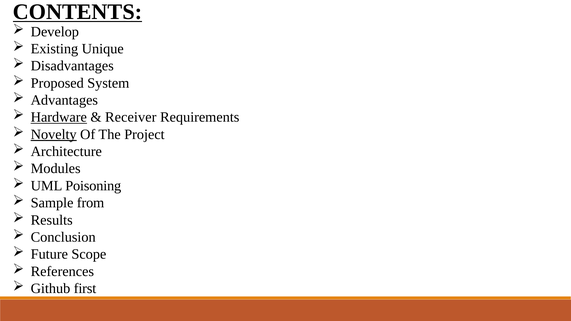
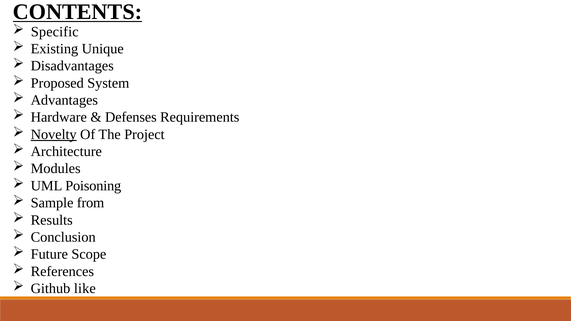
Develop: Develop -> Specific (55, 32)
Hardware underline: present -> none (59, 117)
Receiver: Receiver -> Defenses (131, 117)
first: first -> like (85, 289)
